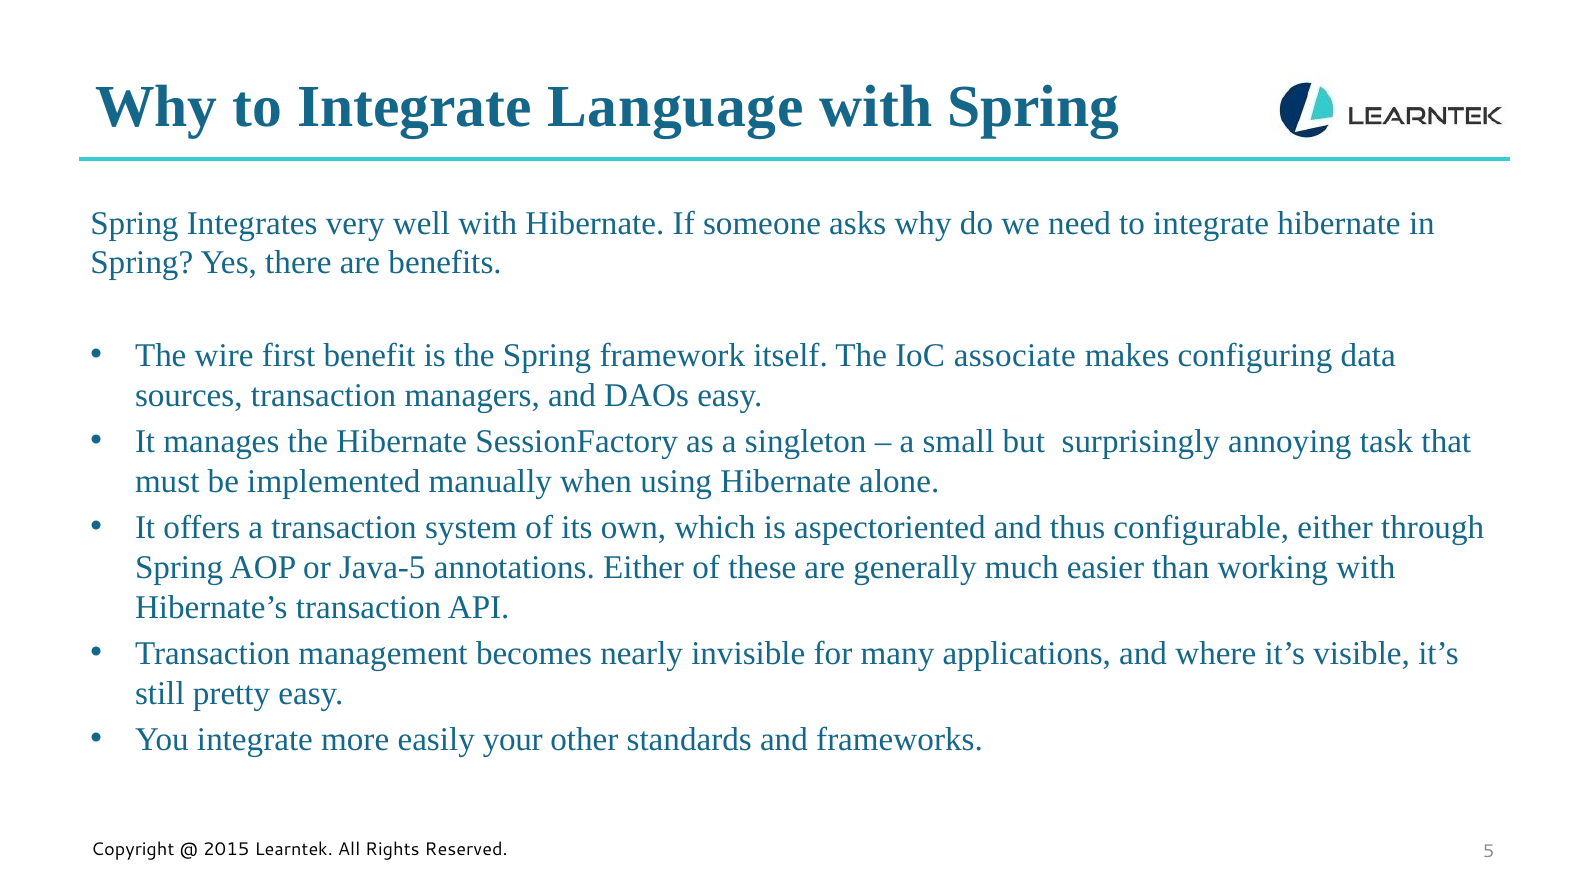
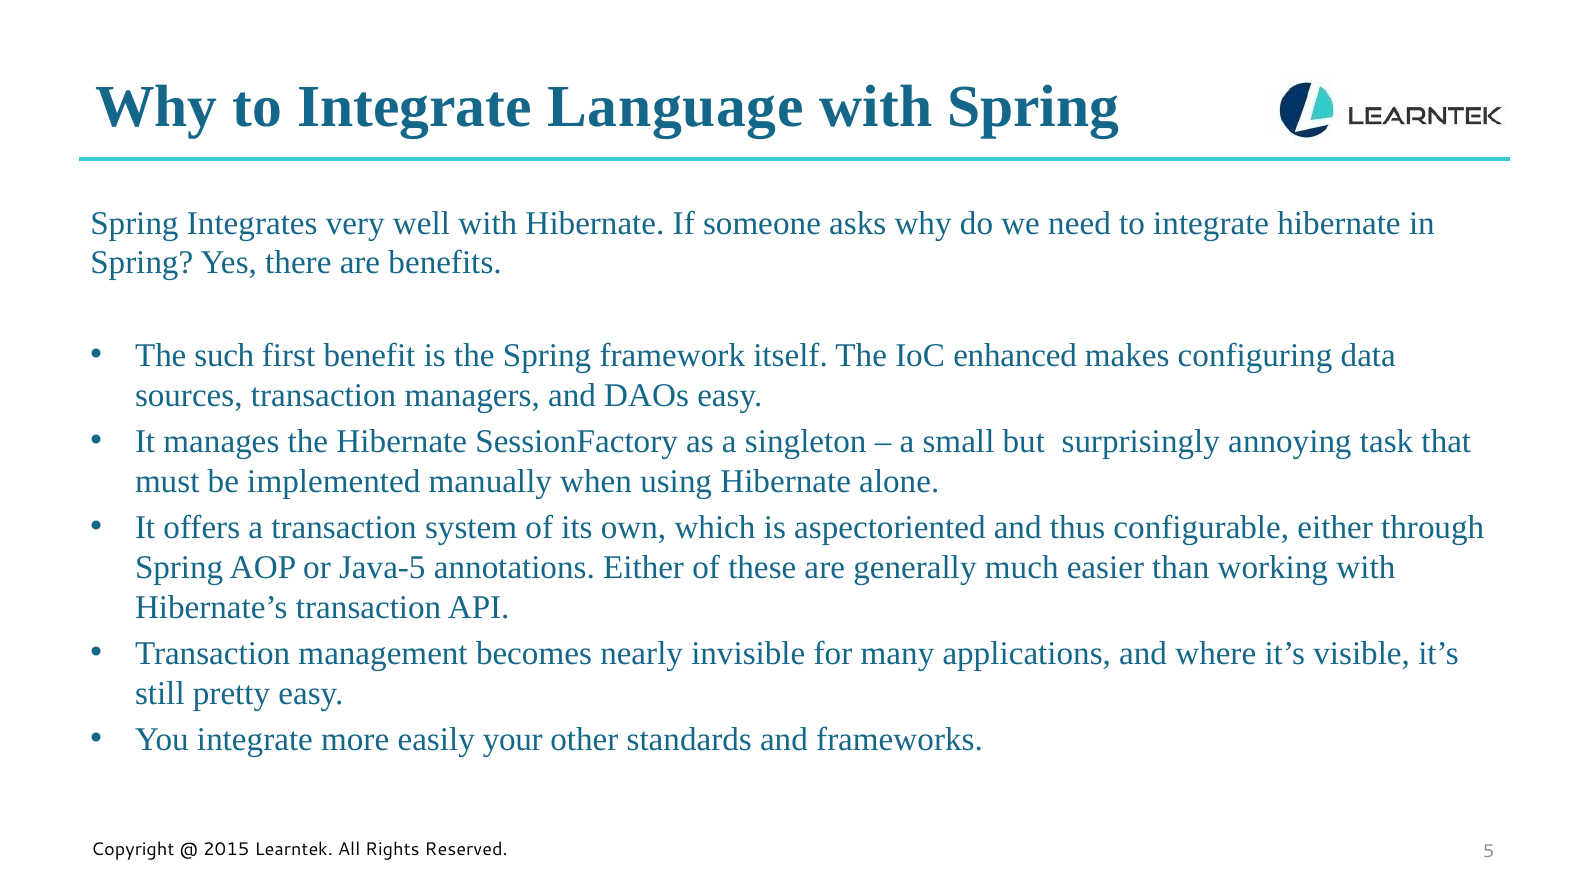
wire: wire -> such (224, 356)
associate: associate -> enhanced (1015, 356)
